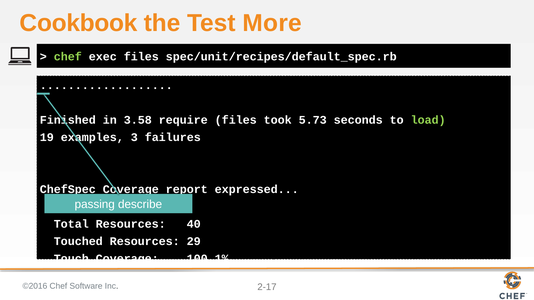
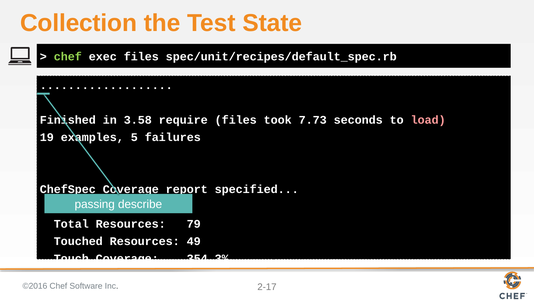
Cookbook: Cookbook -> Collection (79, 23)
More: More -> State (272, 23)
5.73: 5.73 -> 7.73 (313, 120)
load colour: light green -> pink (428, 120)
3: 3 -> 5 (134, 137)
expressed: expressed -> specified (257, 190)
40: 40 -> 79 (194, 224)
29: 29 -> 49 (194, 242)
100.1%: 100.1% -> 354.3% (208, 259)
